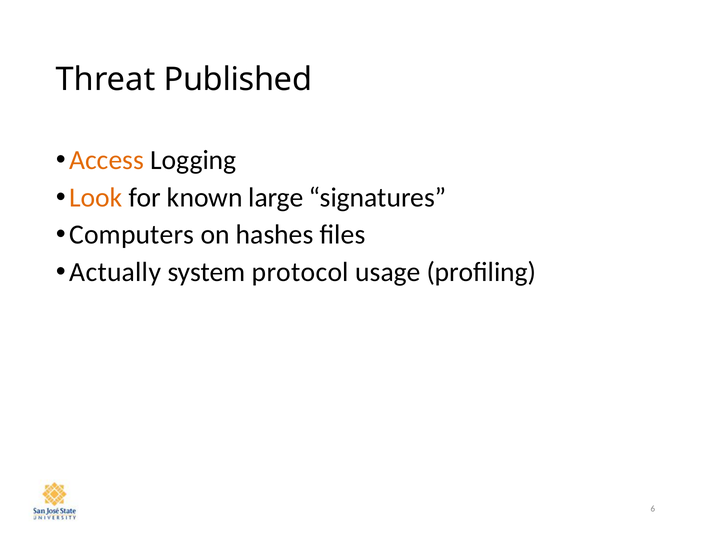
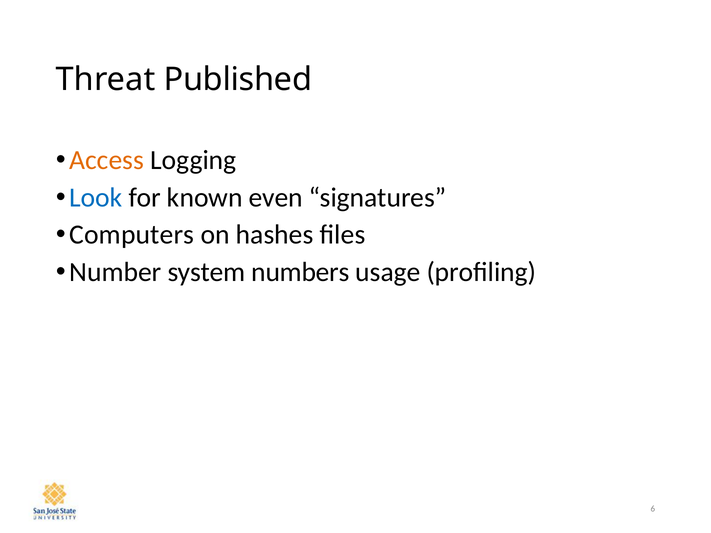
Look colour: orange -> blue (96, 198)
large: large -> even (276, 198)
Actually: Actually -> Number (115, 272)
protocol: protocol -> numbers (301, 272)
